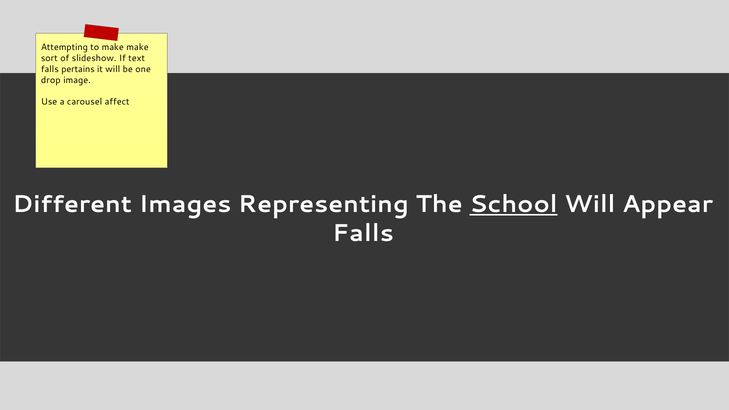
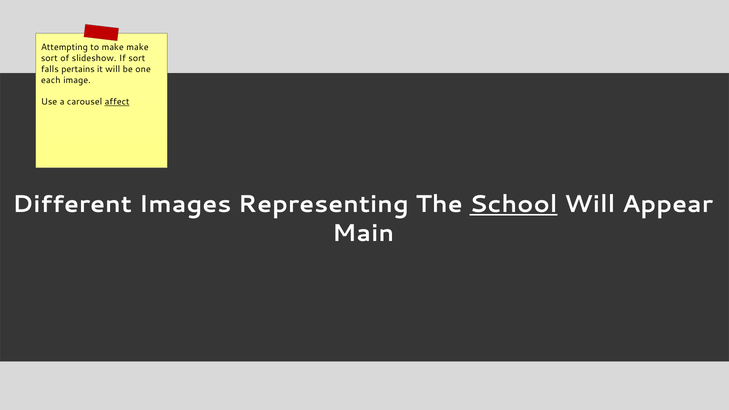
If text: text -> sort (137, 58)
drop: drop -> each (51, 80)
affect underline: none -> present (117, 102)
Falls: Falls -> Main (363, 233)
